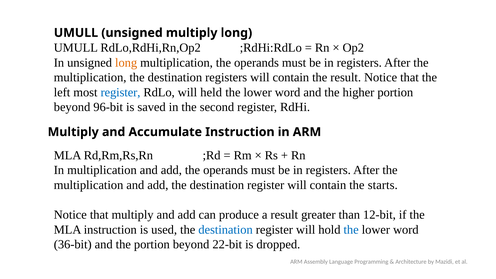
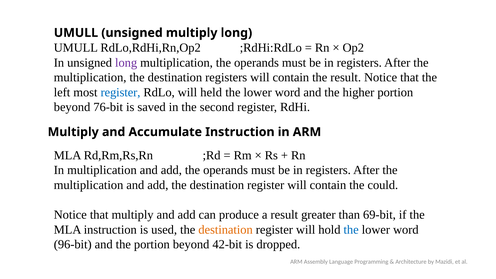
long colour: orange -> purple (126, 63)
96-bit: 96-bit -> 76-bit (108, 107)
starts: starts -> could (383, 185)
12-bit: 12-bit -> 69-bit (379, 215)
destination colour: blue -> orange (226, 230)
36-bit: 36-bit -> 96-bit (73, 245)
22-bit: 22-bit -> 42-bit (227, 245)
